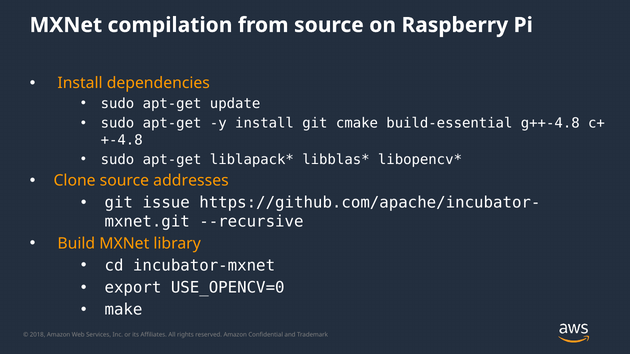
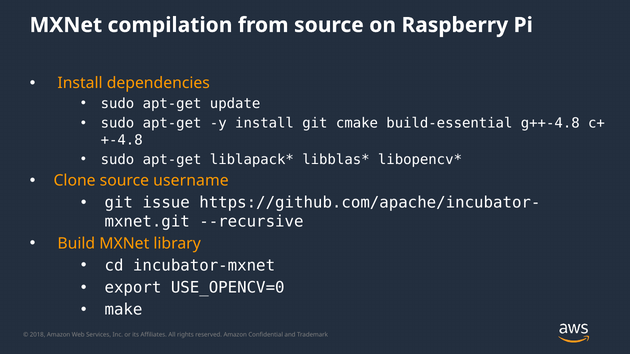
addresses: addresses -> username (191, 181)
